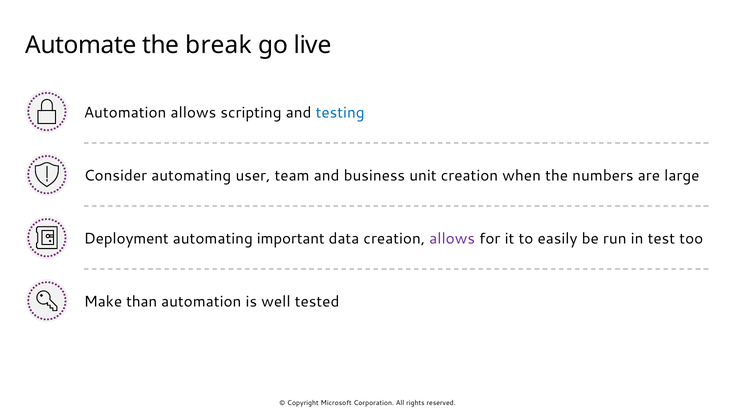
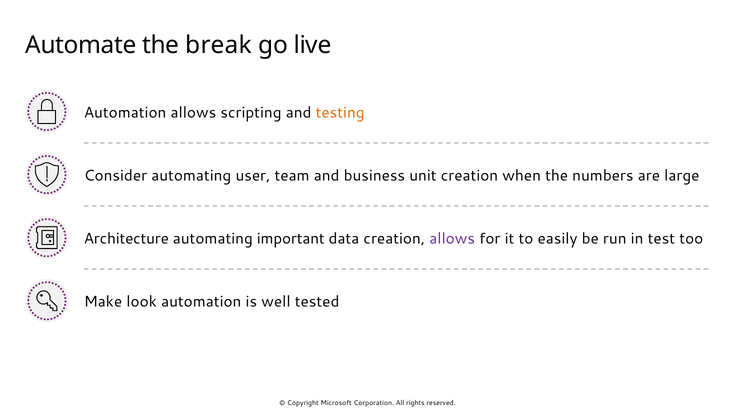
testing colour: blue -> orange (340, 112)
Deployment: Deployment -> Architecture (126, 238)
than: than -> look (142, 301)
